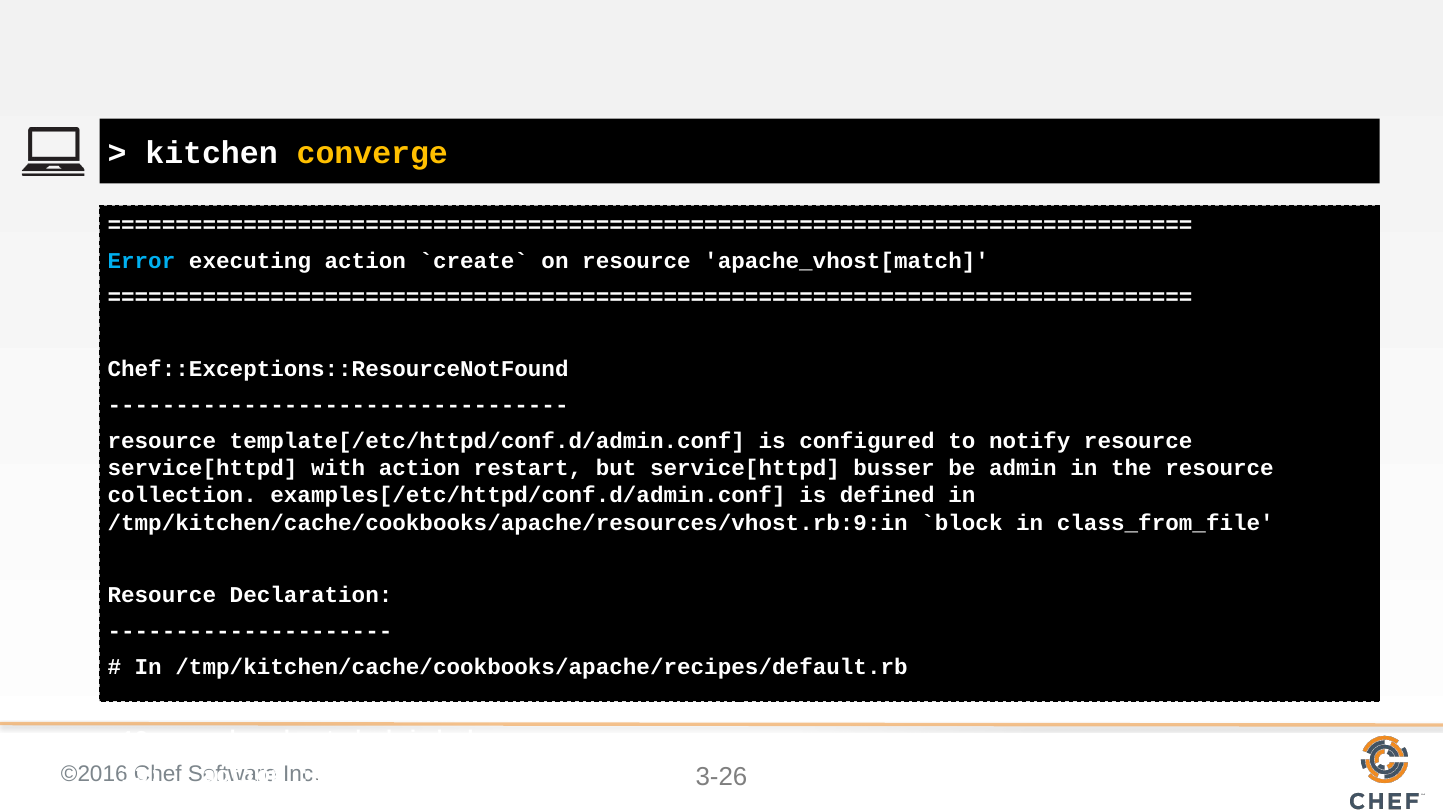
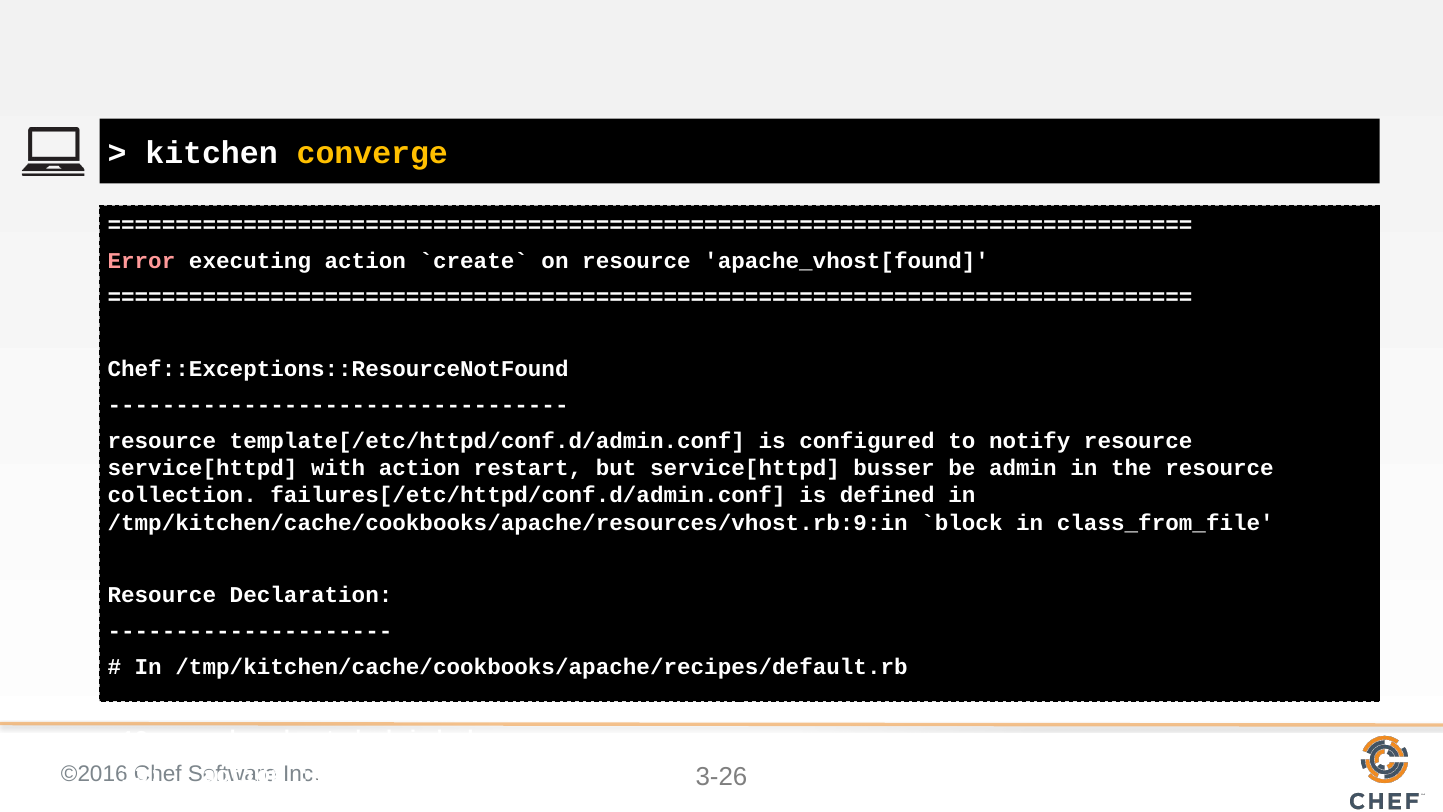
Error colour: light blue -> pink (141, 261)
apache_vhost[match: apache_vhost[match -> apache_vhost[found (847, 261)
examples[/etc/httpd/conf.d/admin.conf: examples[/etc/httpd/conf.d/admin.conf -> failures[/etc/httpd/conf.d/admin.conf (528, 495)
